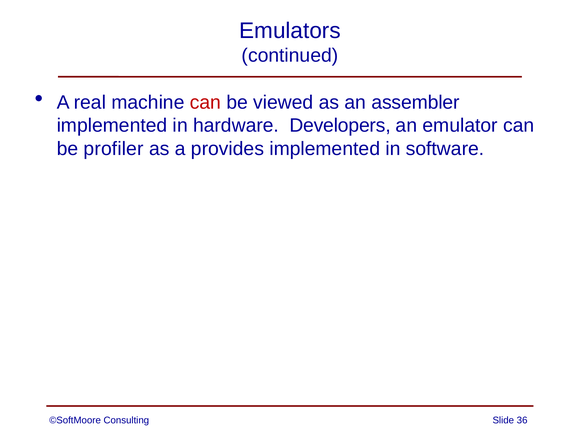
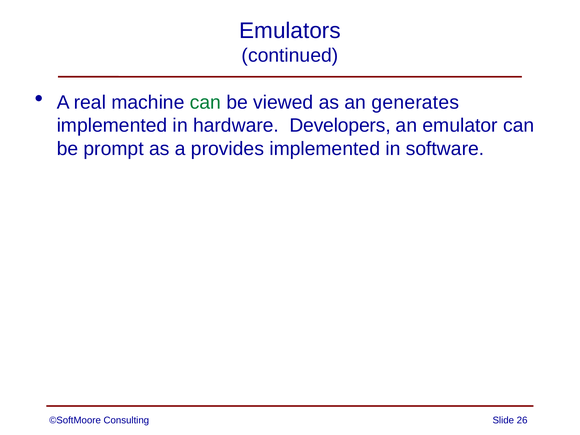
can colour: red -> green (205, 102)
assembler: assembler -> generates (415, 102)
profiler: profiler -> prompt (114, 149)
36: 36 -> 26 (522, 420)
